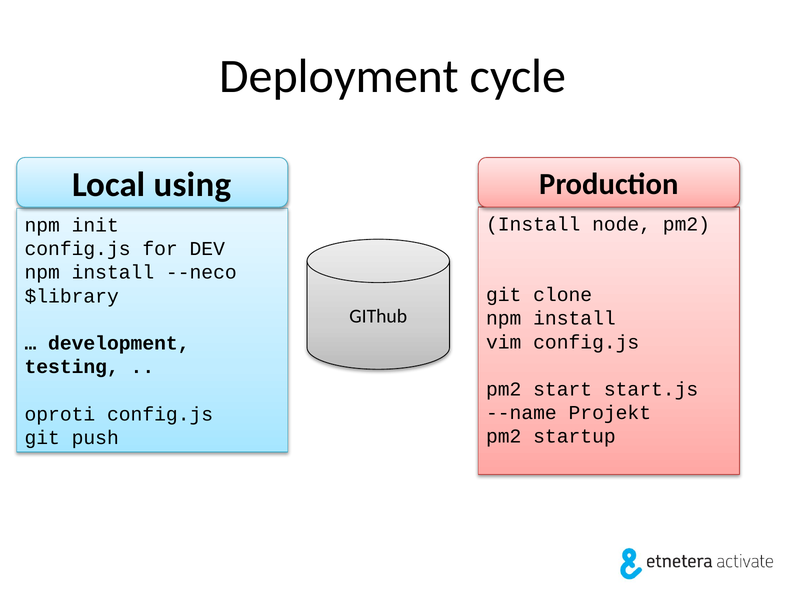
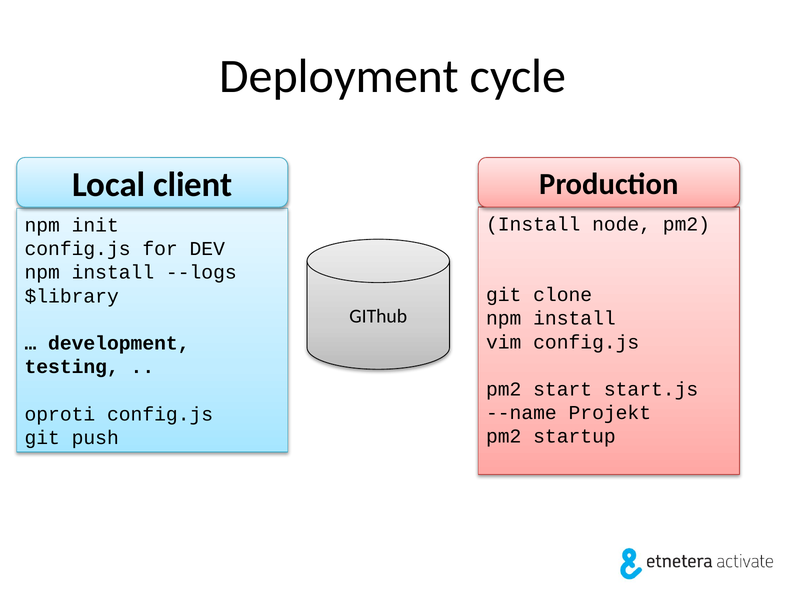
using: using -> client (193, 185)
--neco: --neco -> --logs (201, 272)
